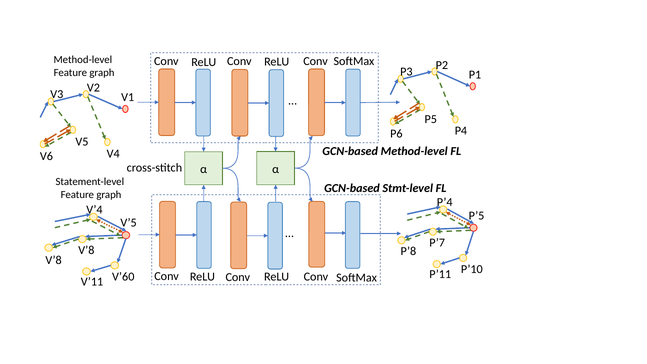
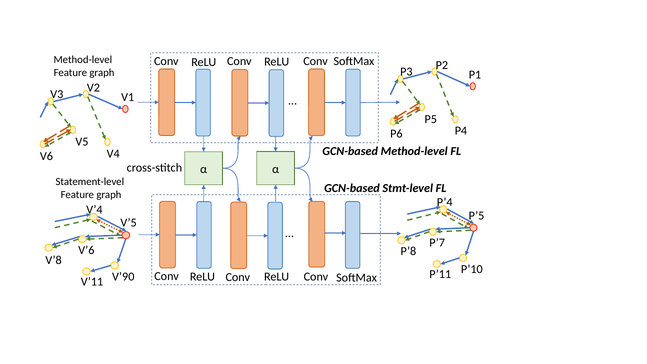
V’8: V’8 -> V’6 (86, 250)
V’60: V’60 -> V’90 (123, 277)
